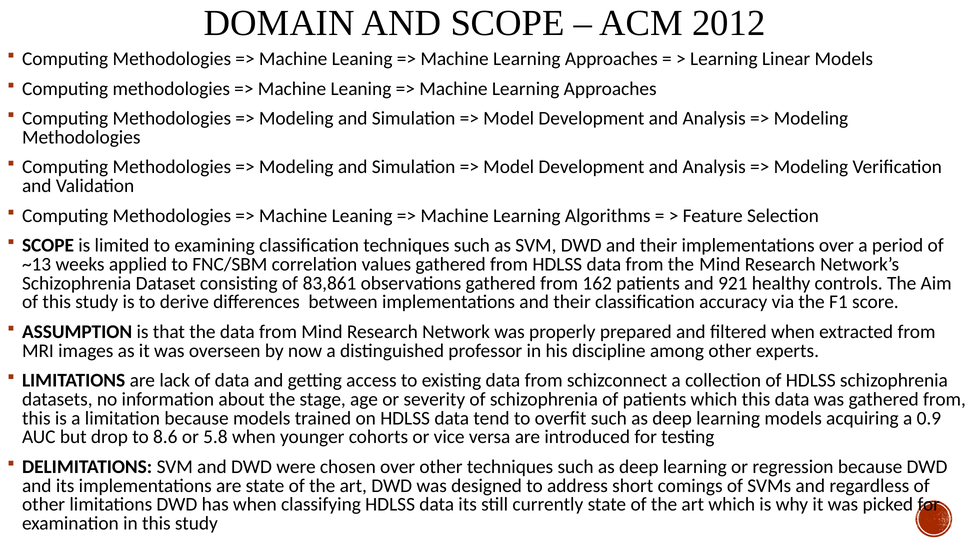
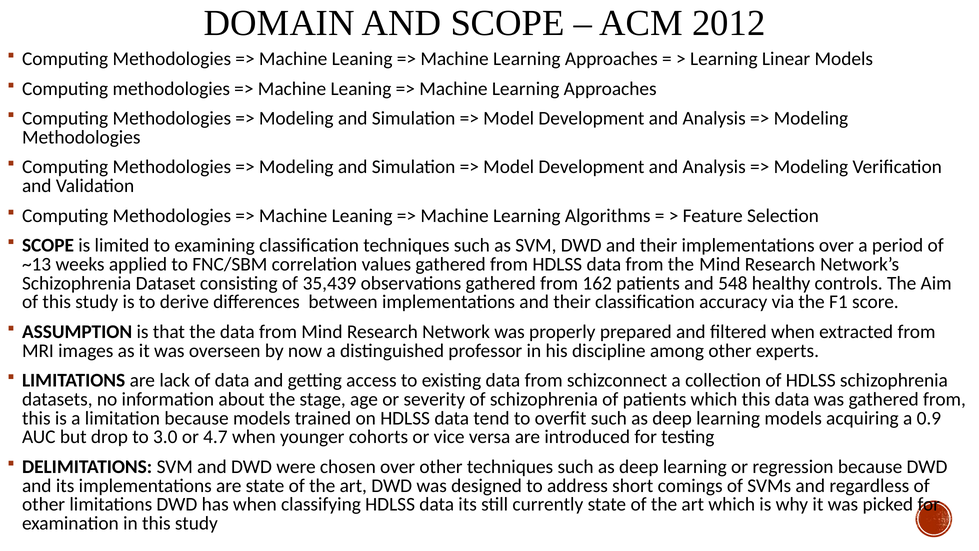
83,861: 83,861 -> 35,439 (330, 283)
921: 921 -> 548 (733, 283)
8.6: 8.6 -> 3.0 (165, 437)
5.8: 5.8 -> 4.7 (215, 437)
